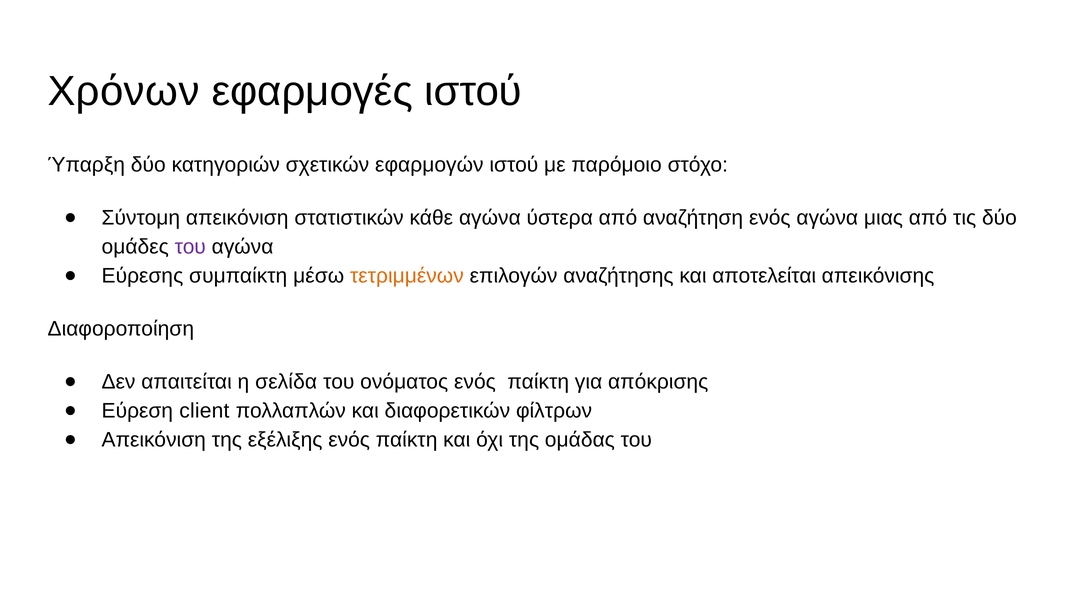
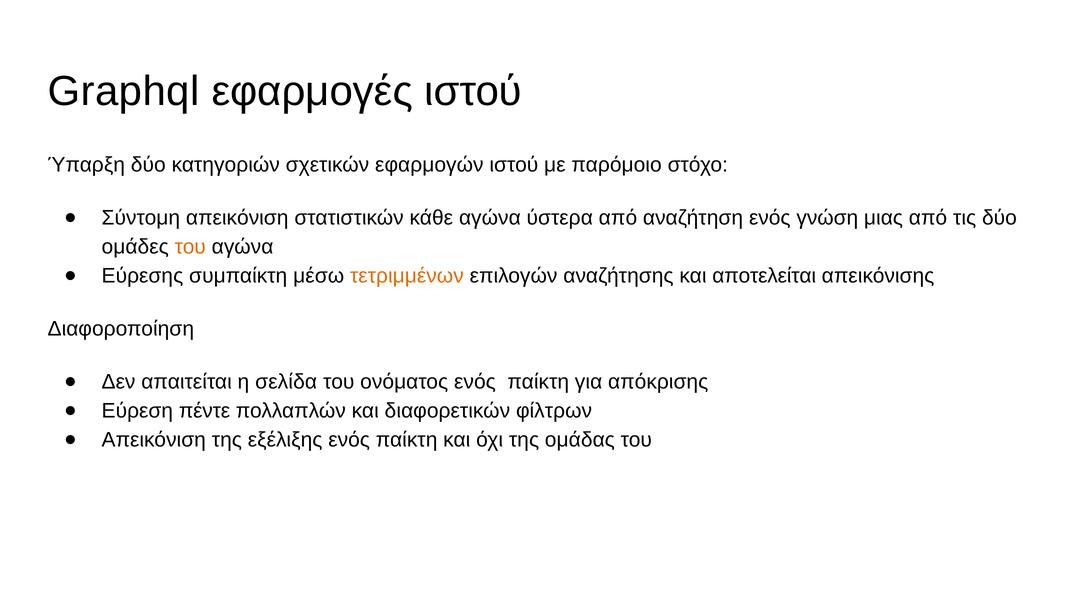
Χρόνων: Χρόνων -> Graphql (124, 92)
ενός αγώνα: αγώνα -> γνώση (827, 218)
του colour: purple -> orange (190, 247)
client: client -> πέντε (205, 410)
